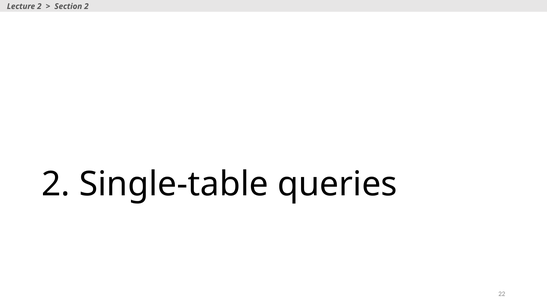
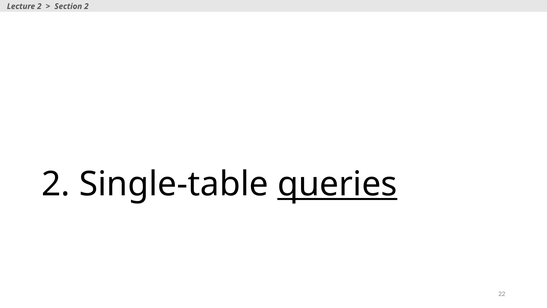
queries underline: none -> present (337, 184)
